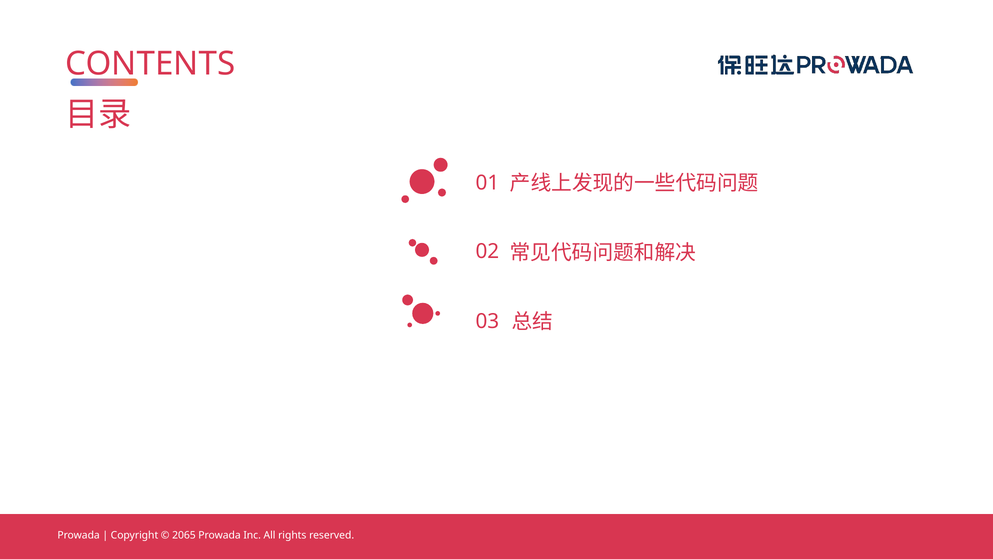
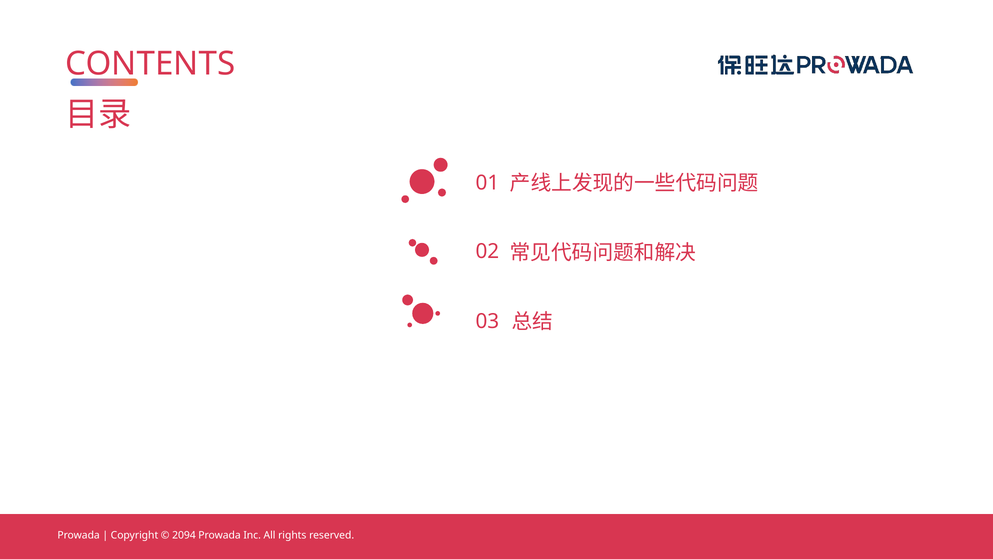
2065: 2065 -> 2094 (184, 535)
